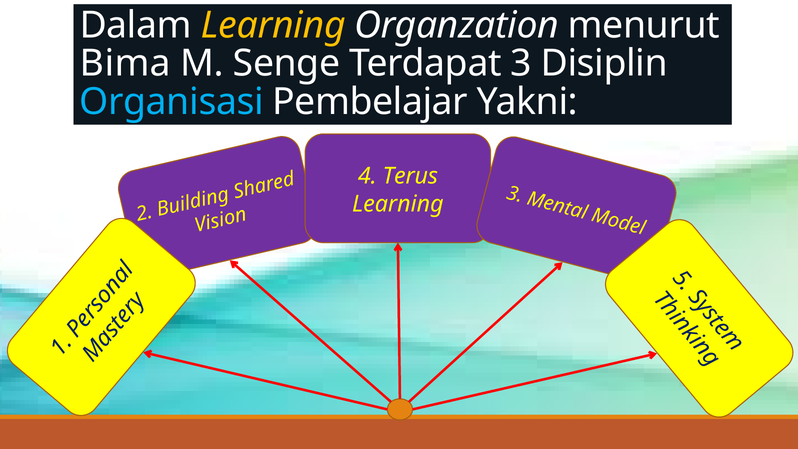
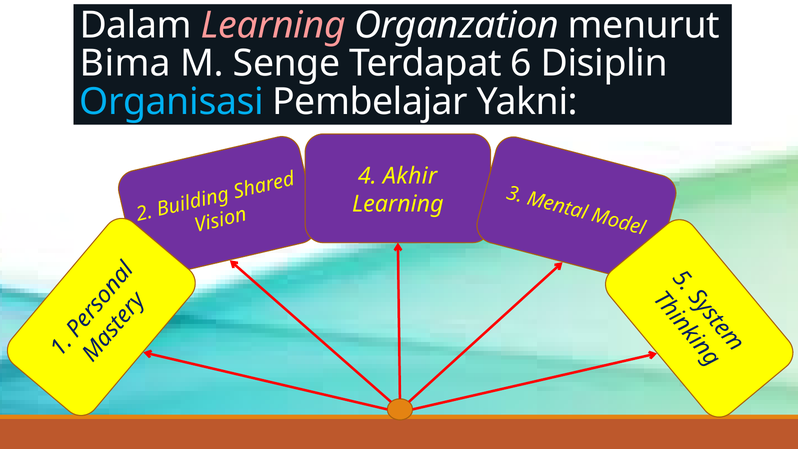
Learning colour: yellow -> pink (273, 25)
Terdapat 3: 3 -> 6 (521, 64)
Terus: Terus -> Akhir (410, 176)
